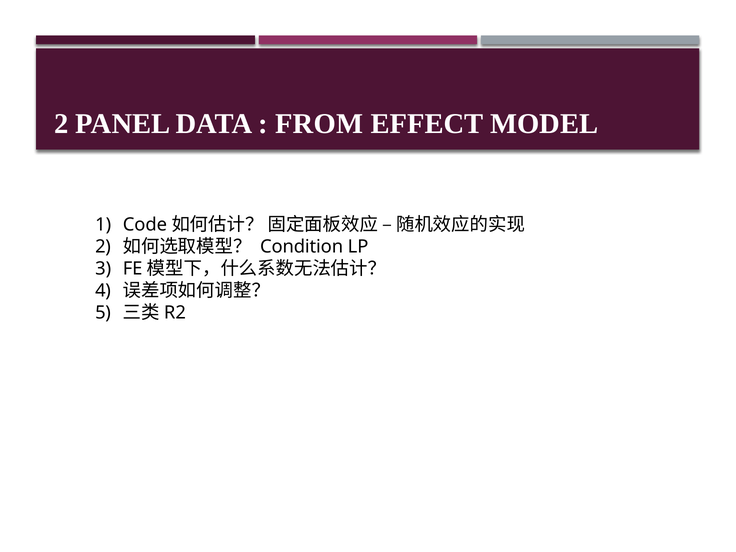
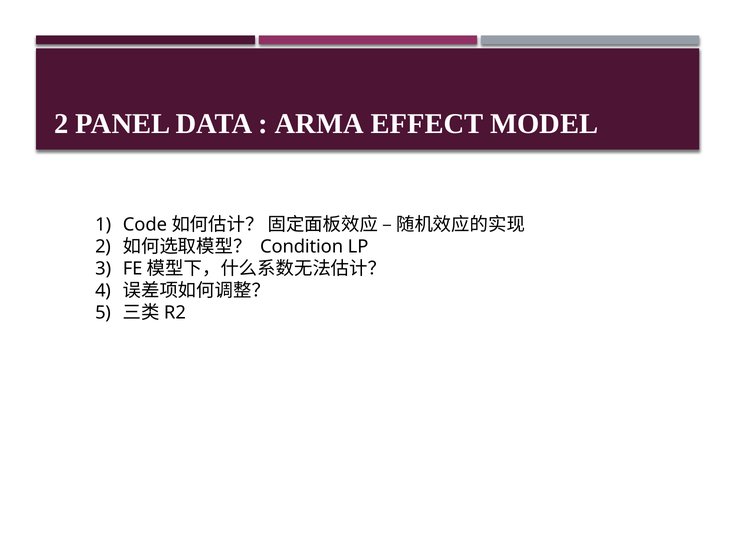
FROM: FROM -> ARMA (319, 124)
